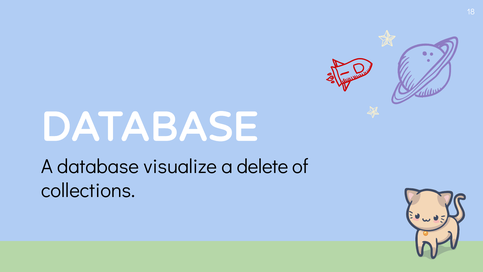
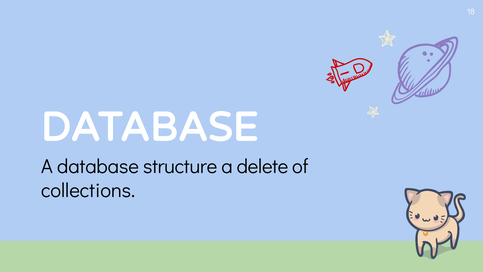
visualize: visualize -> structure (180, 166)
